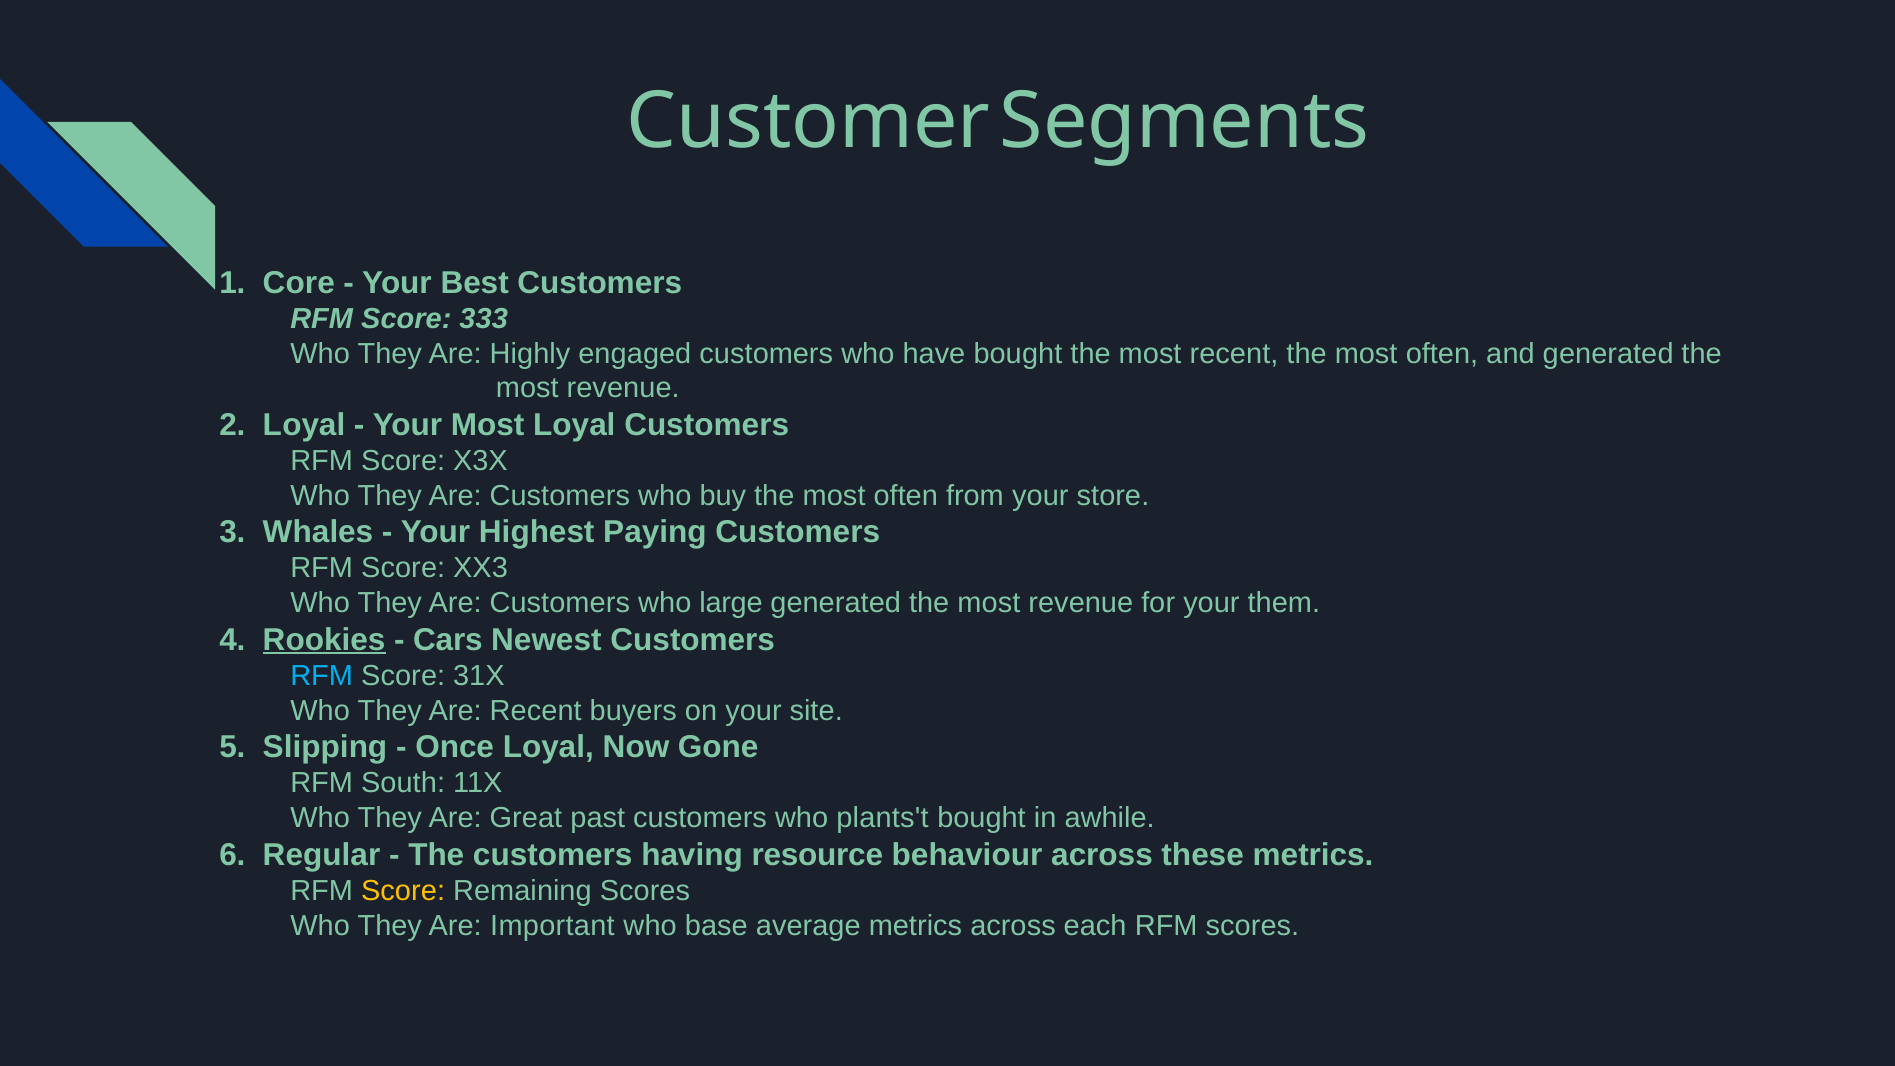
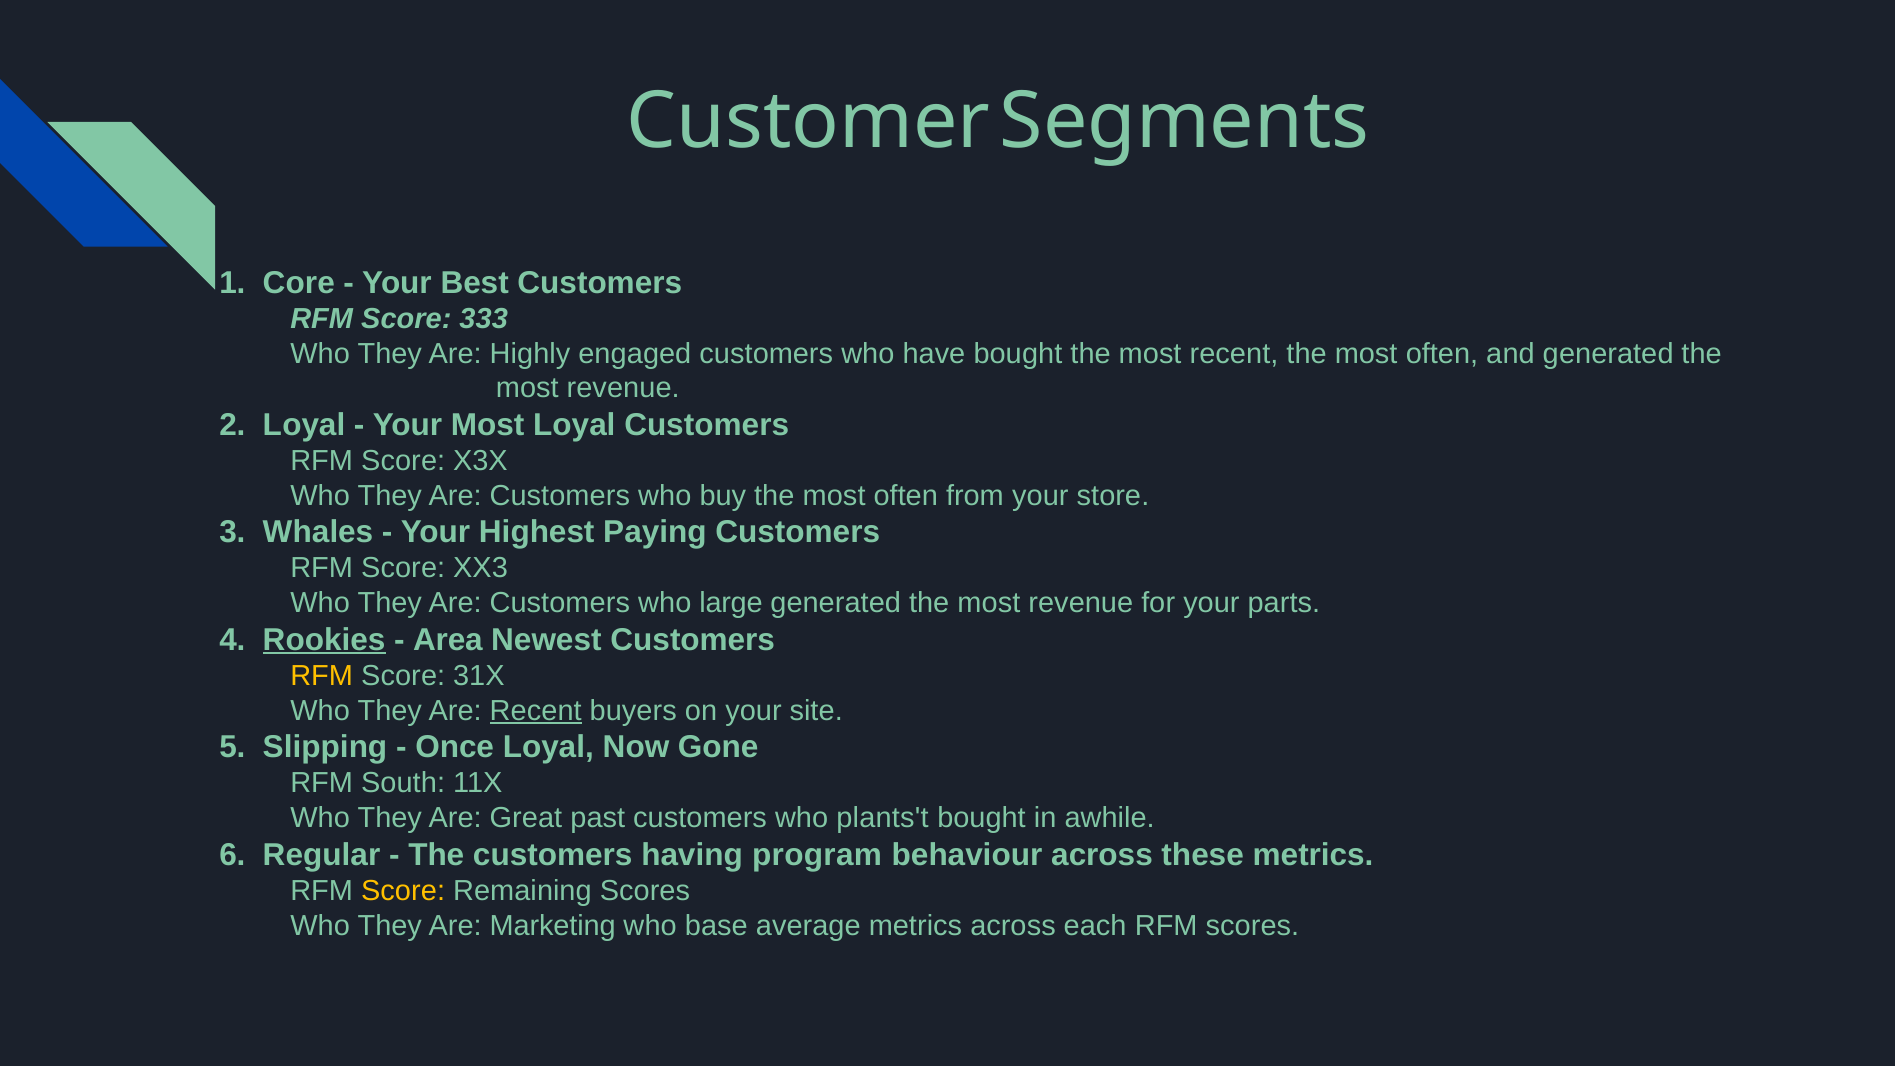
them: them -> parts (1284, 603)
Cars: Cars -> Area (448, 640)
RFM colour: light blue -> yellow (322, 676)
Recent underline: none -> present (536, 711)
resource: resource -> program (817, 855)
Important: Important -> Marketing (553, 925)
